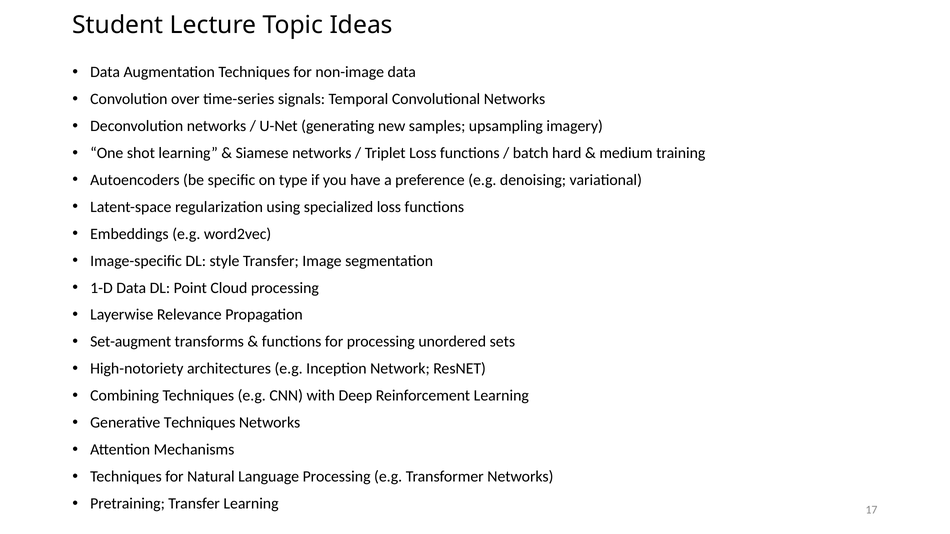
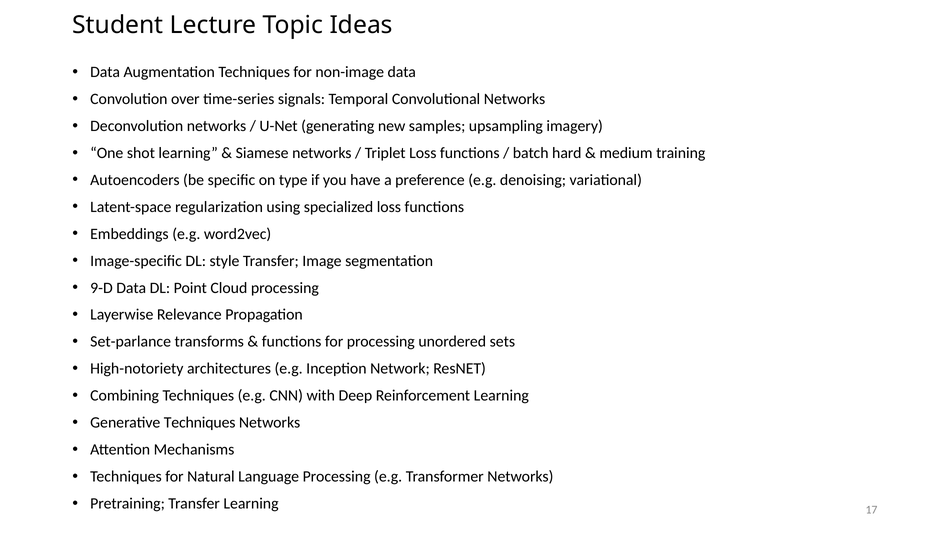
1-D: 1-D -> 9-D (102, 288)
Set-augment: Set-augment -> Set-parlance (131, 342)
